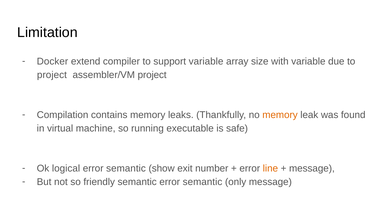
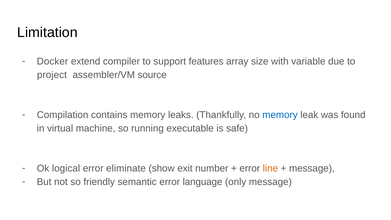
support variable: variable -> features (206, 61)
assembler/VM project: project -> source (152, 75)
memory colour: orange -> blue (280, 115)
semantic: semantic -> eliminate (126, 168)
semantic error semantic: semantic -> language (203, 182)
